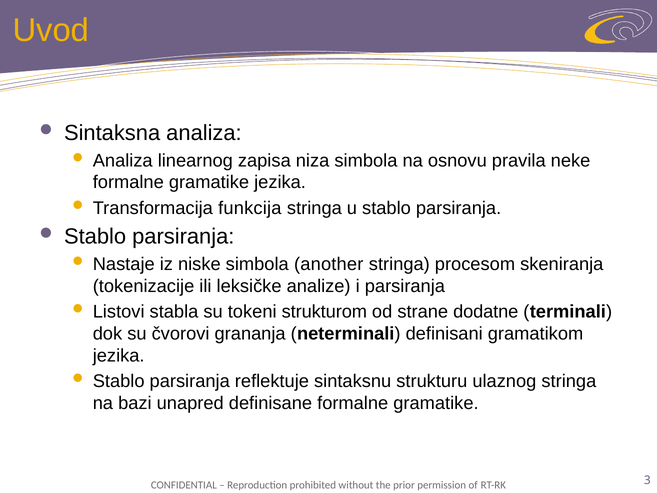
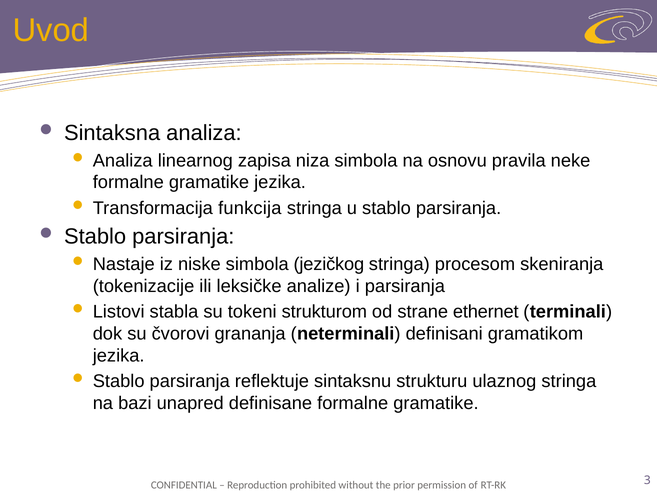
another: another -> jezičkog (329, 264)
dodatne: dodatne -> ethernet (486, 312)
